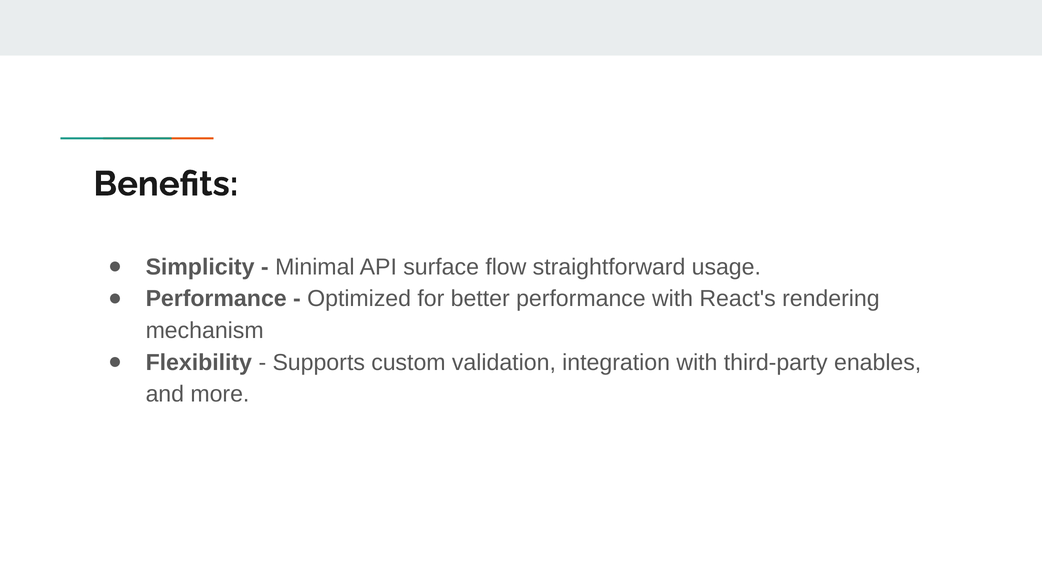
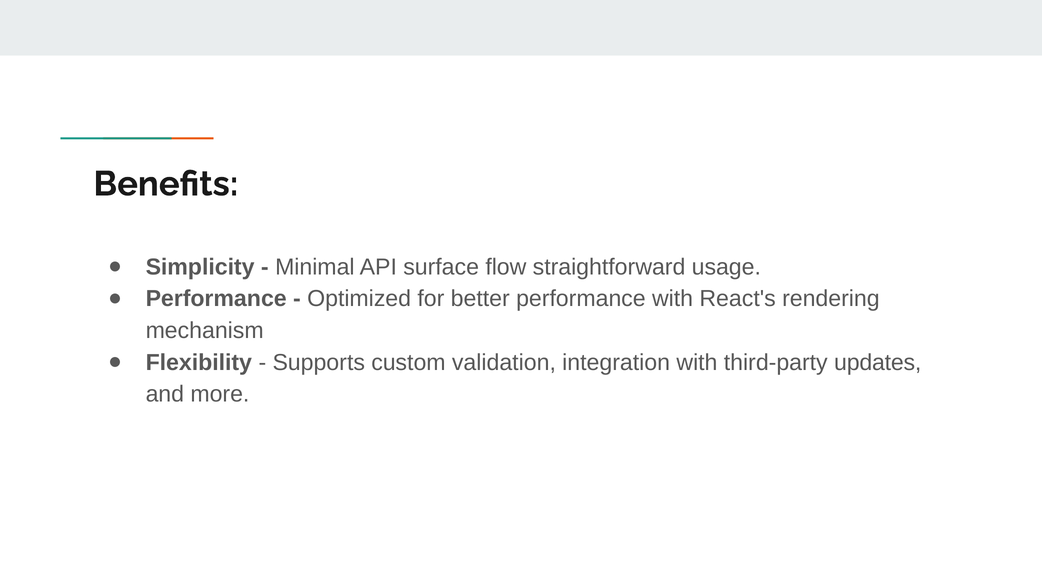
enables: enables -> updates (878, 363)
